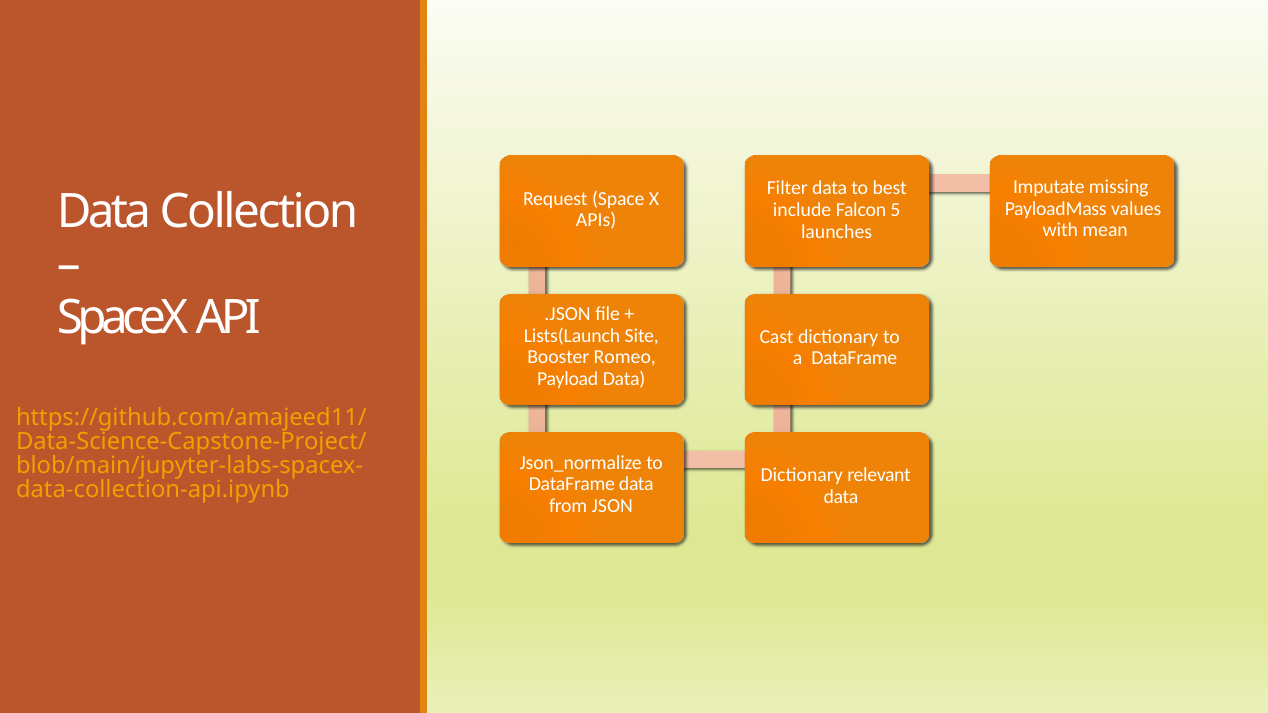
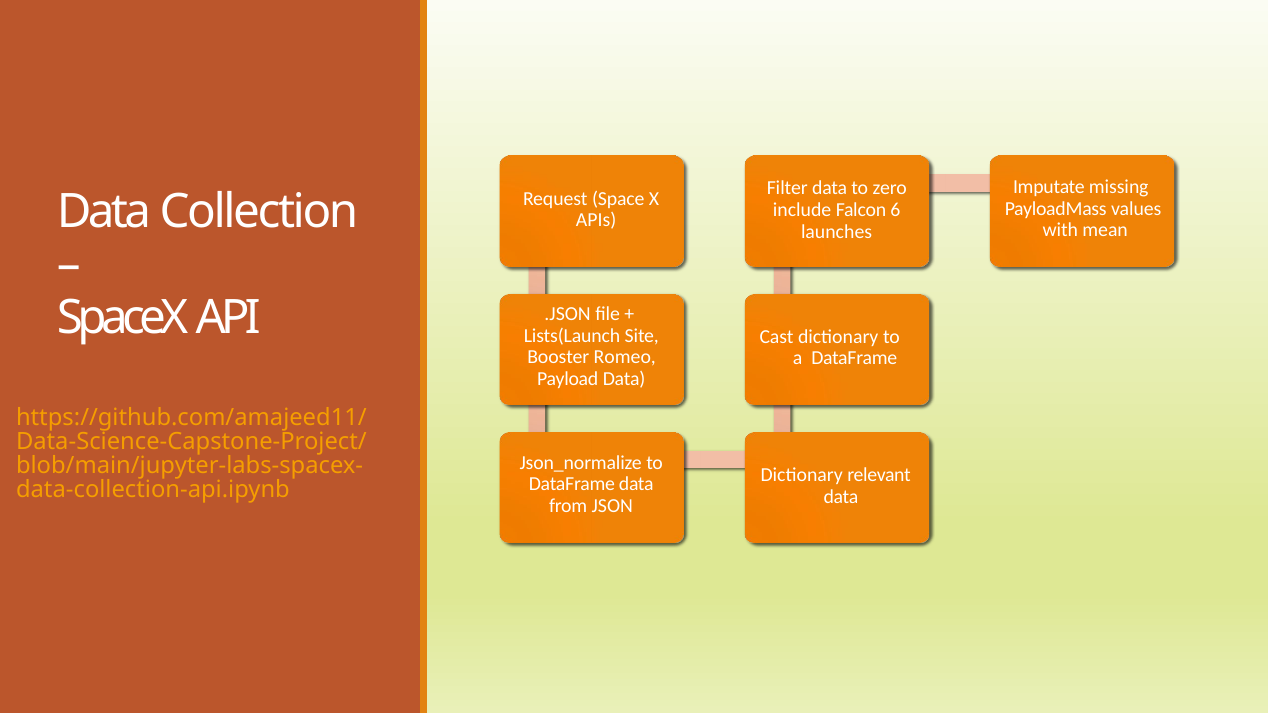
best: best -> zero (890, 188)
5: 5 -> 6 (895, 210)
